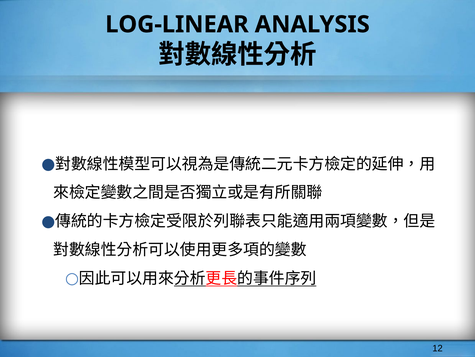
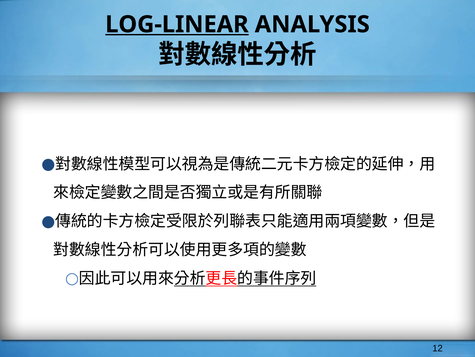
LOG-LINEAR underline: none -> present (177, 24)
